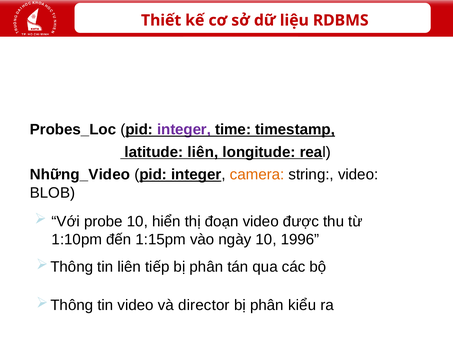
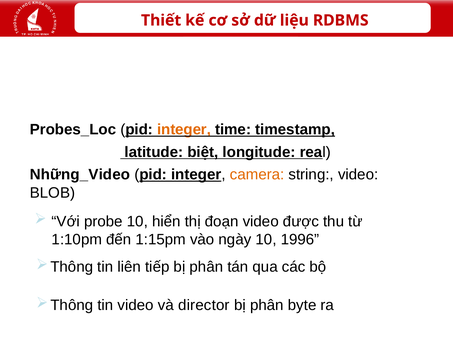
integer colour: purple -> orange (184, 129)
latitude liên: liên -> biệt (203, 152)
kiểu: kiểu -> byte (302, 305)
